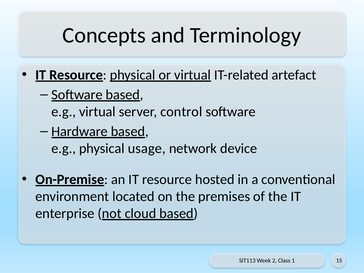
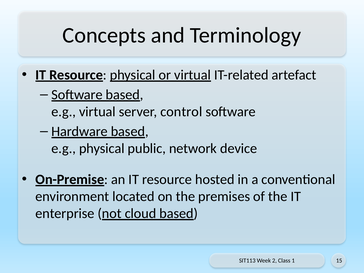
usage: usage -> public (147, 148)
